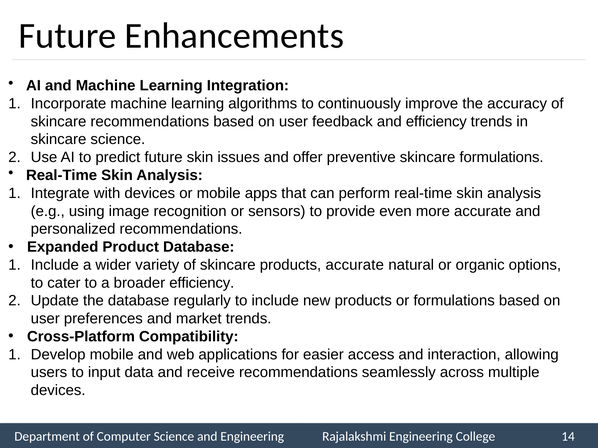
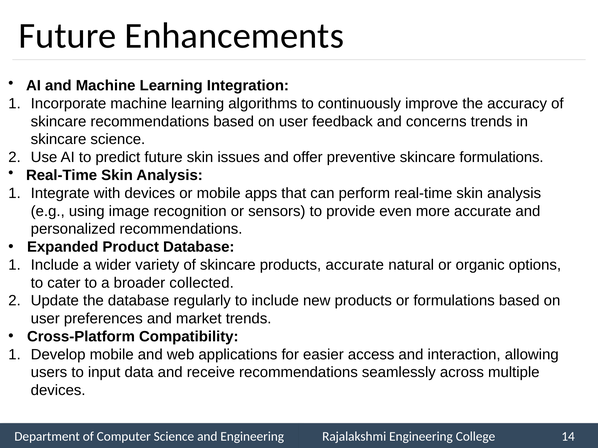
and efficiency: efficiency -> concerns (436, 122)
broader efficiency: efficiency -> collected (202, 283)
